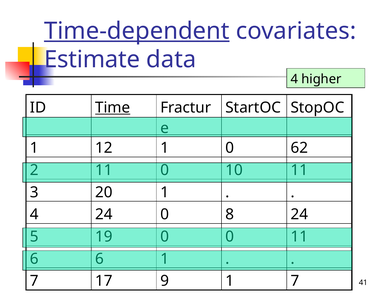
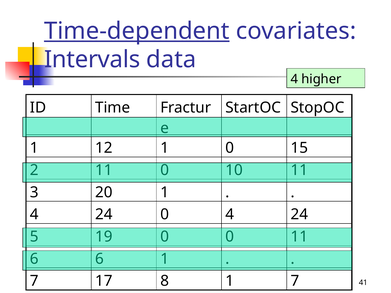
Estimate: Estimate -> Intervals (92, 60)
Time underline: present -> none (113, 108)
62: 62 -> 15 (299, 148)
0 8: 8 -> 4 (230, 215)
9: 9 -> 8 (165, 281)
